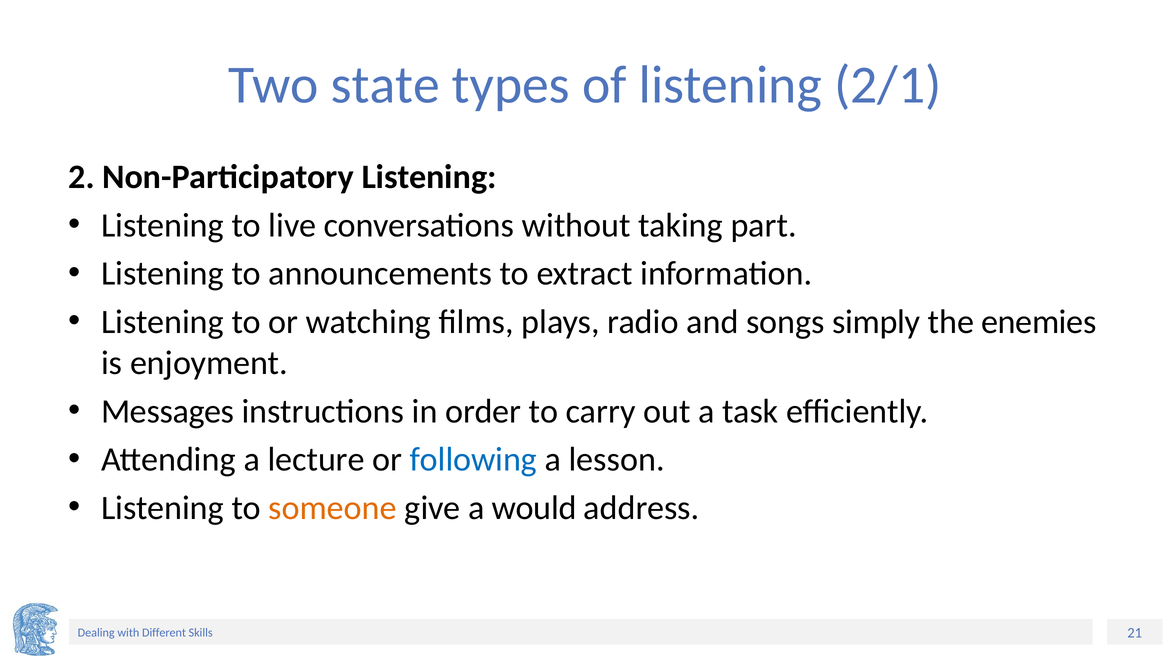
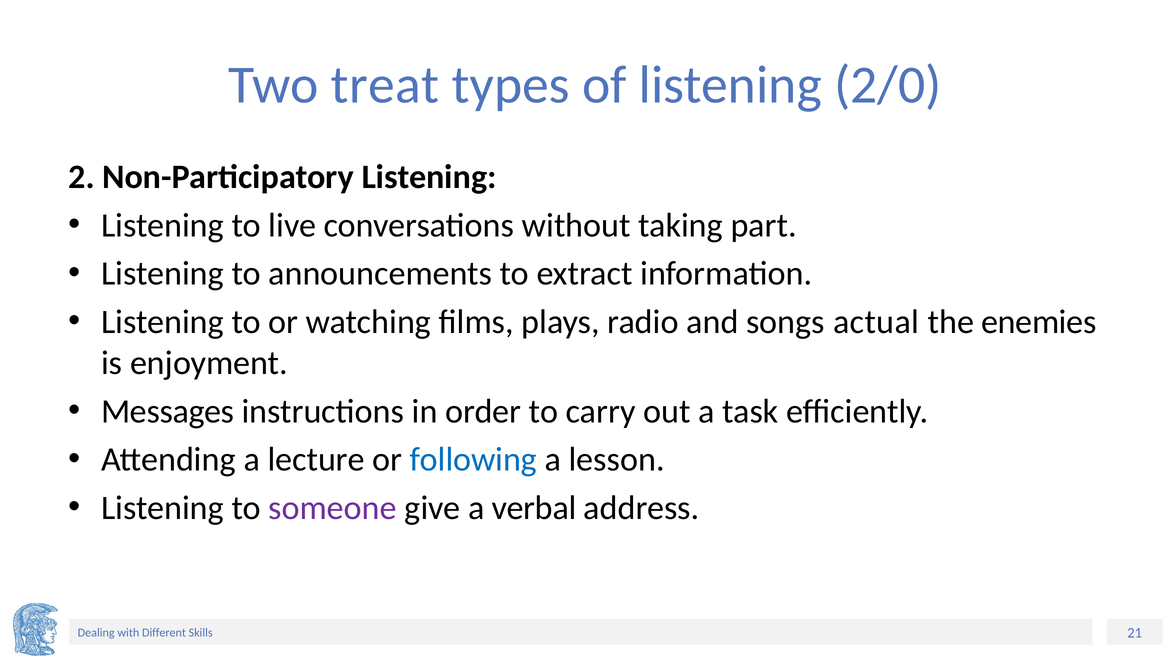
state: state -> treat (385, 85)
2/1: 2/1 -> 2/0 (888, 85)
simply: simply -> actual (876, 322)
someone colour: orange -> purple (333, 508)
would: would -> verbal (534, 508)
